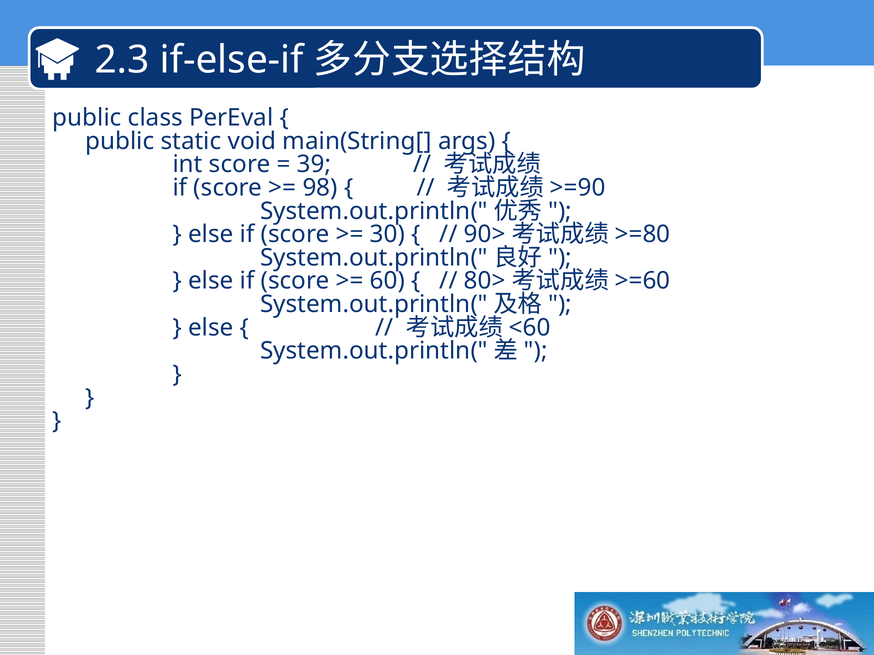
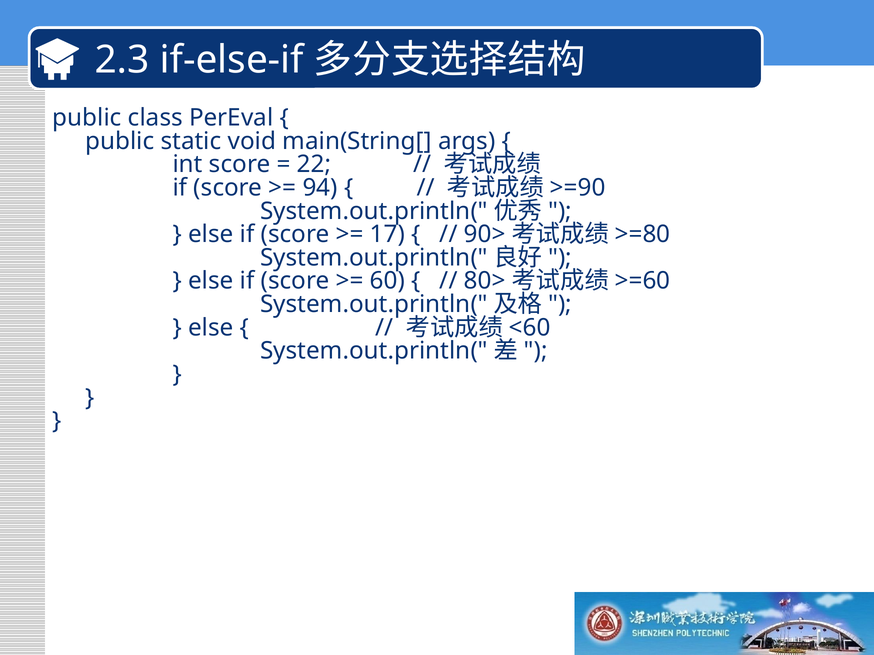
39: 39 -> 22 (314, 165)
98: 98 -> 94 (320, 188)
30: 30 -> 17 (387, 235)
